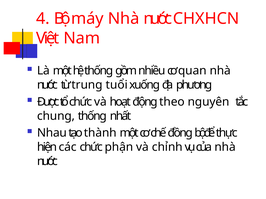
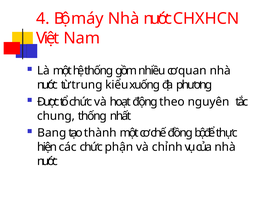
tuổi: tuổi -> kiểu (117, 85)
Nhau: Nhau -> Bang (52, 133)
